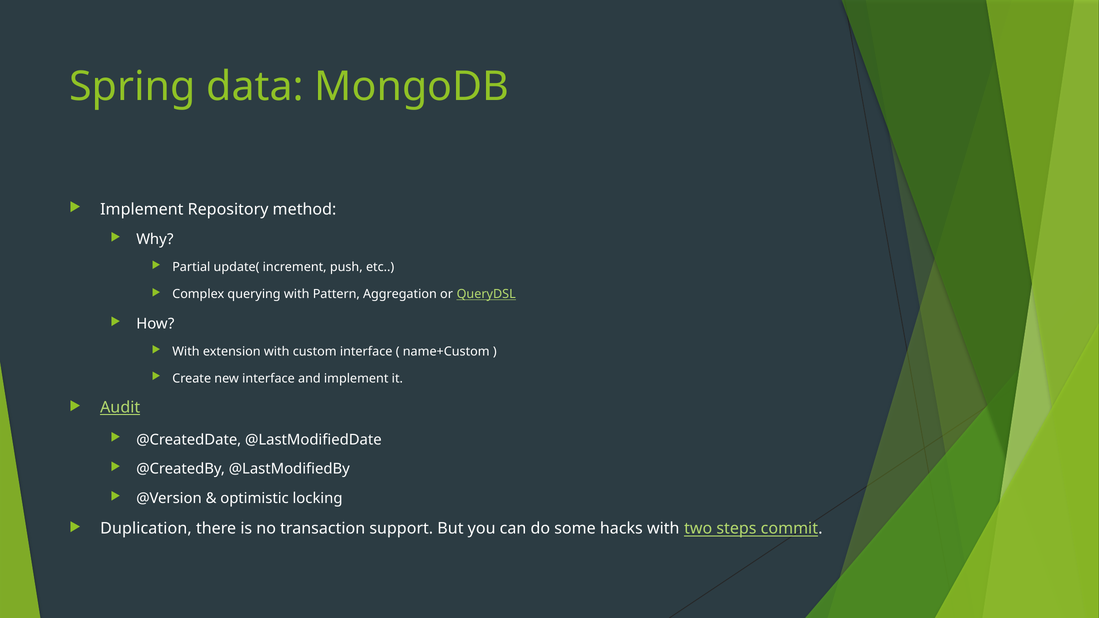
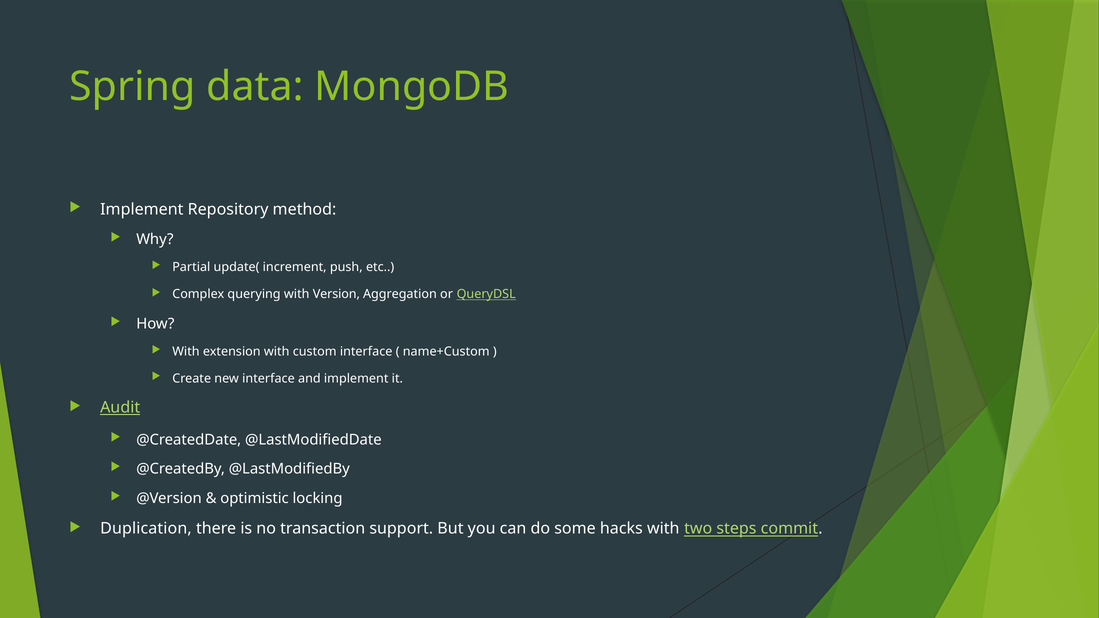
Pattern: Pattern -> Version (336, 294)
